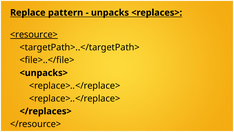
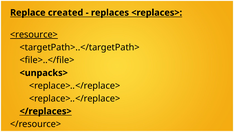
pattern: pattern -> created (66, 13)
unpacks: unpacks -> replaces (110, 13)
</replaces> underline: none -> present (46, 111)
